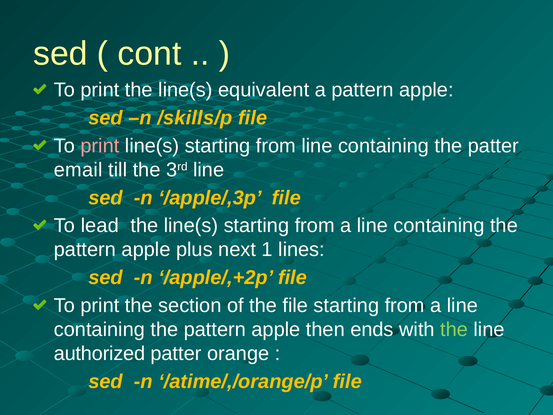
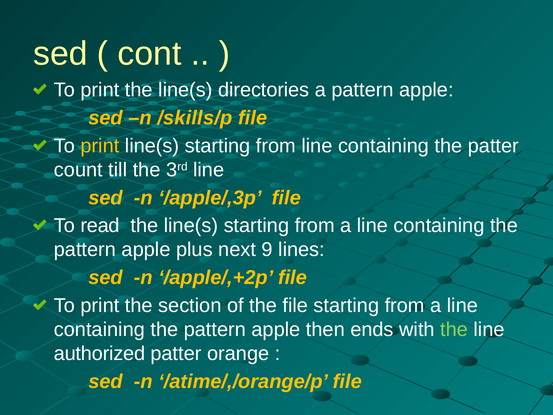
equivalent: equivalent -> directories (264, 90)
print colour: pink -> yellow (100, 146)
email: email -> count (78, 170)
lead: lead -> read (100, 226)
1: 1 -> 9 (267, 250)
